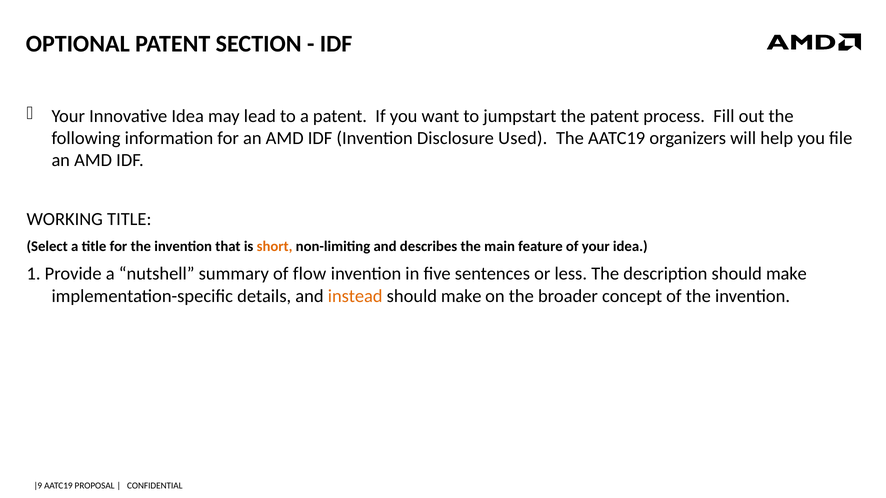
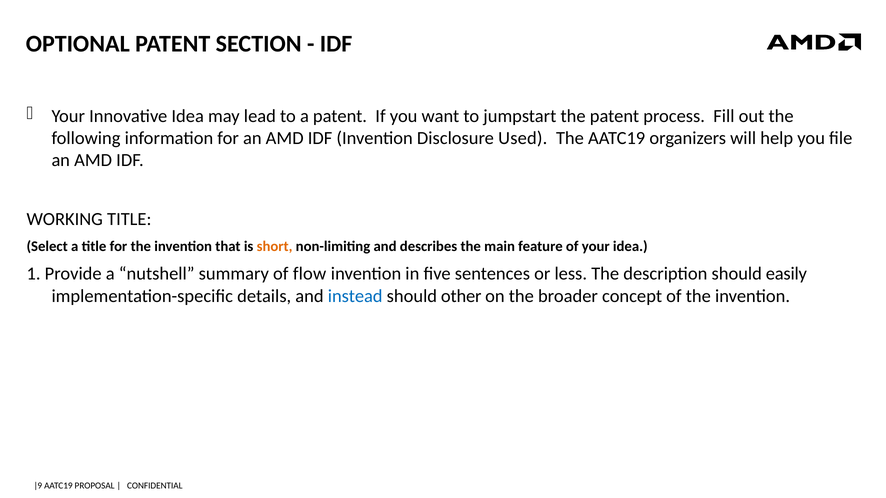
description should make: make -> easily (786, 274)
instead colour: orange -> blue (355, 296)
make: make -> other (461, 296)
